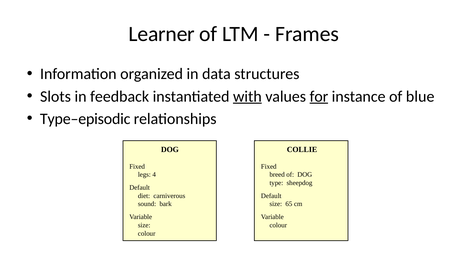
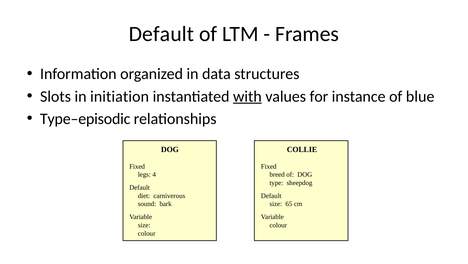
Learner: Learner -> Default (162, 34)
feedback: feedback -> initiation (120, 96)
for underline: present -> none (319, 96)
